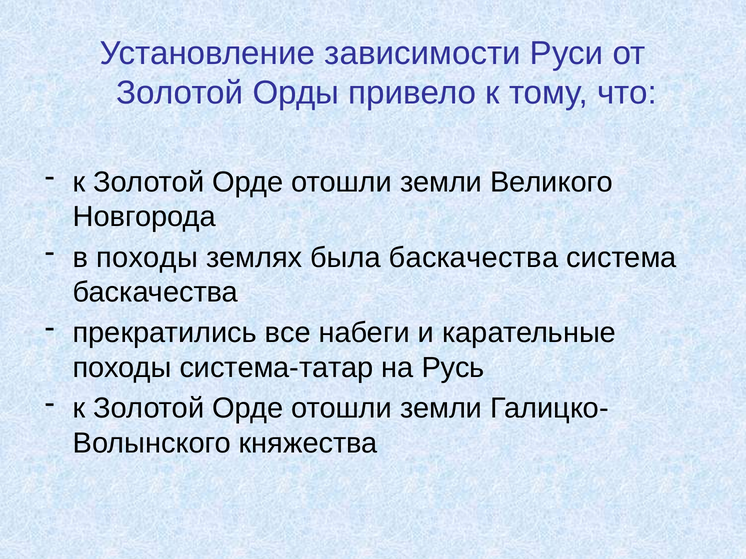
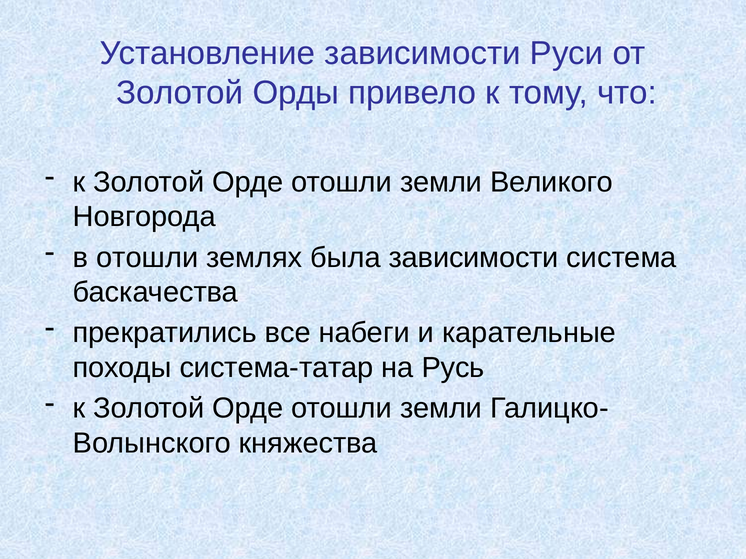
в походы: походы -> отошли (147, 258)
была баскачества: баскачества -> зависимости (474, 258)
